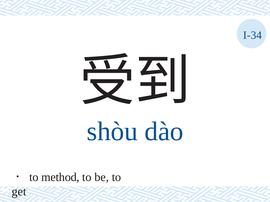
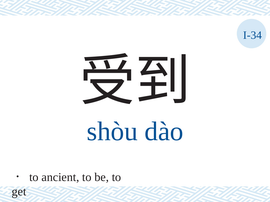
method: method -> ancient (60, 178)
